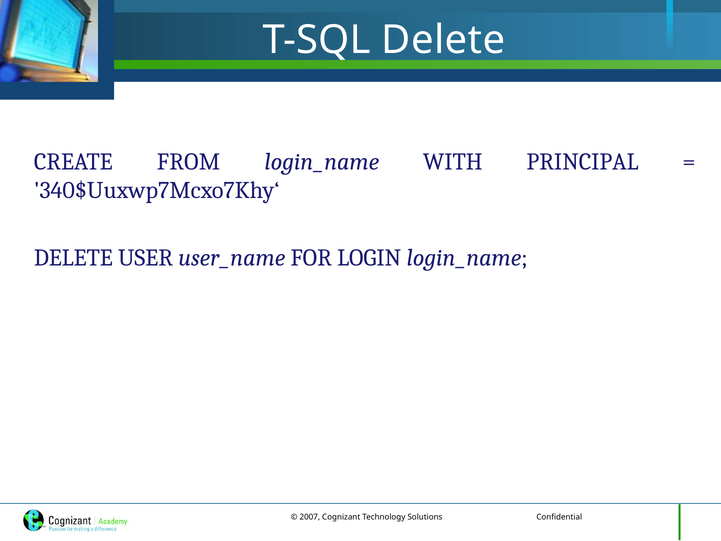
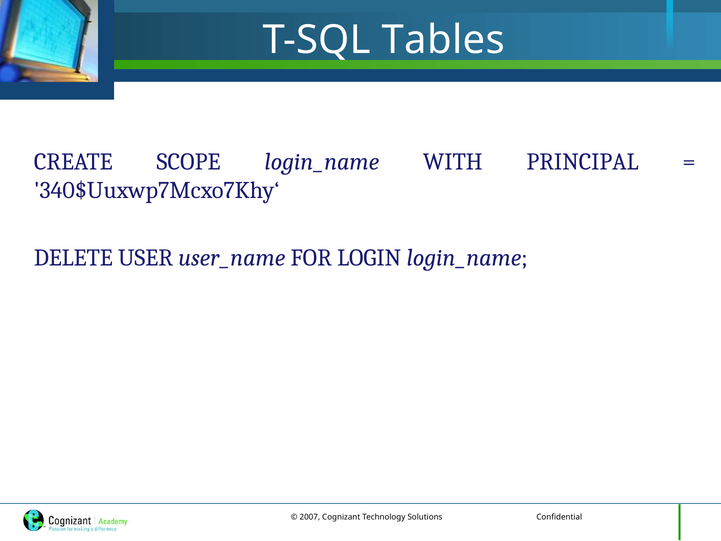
T-SQL Delete: Delete -> Tables (443, 40)
FROM: FROM -> SCOPE (189, 162)
